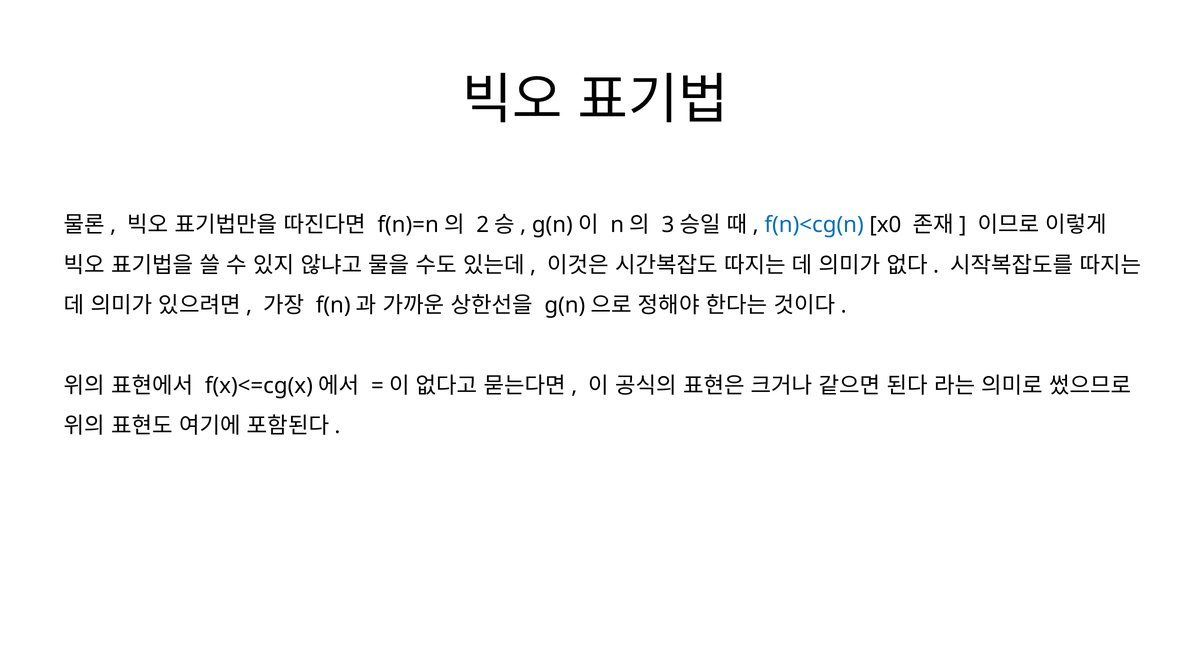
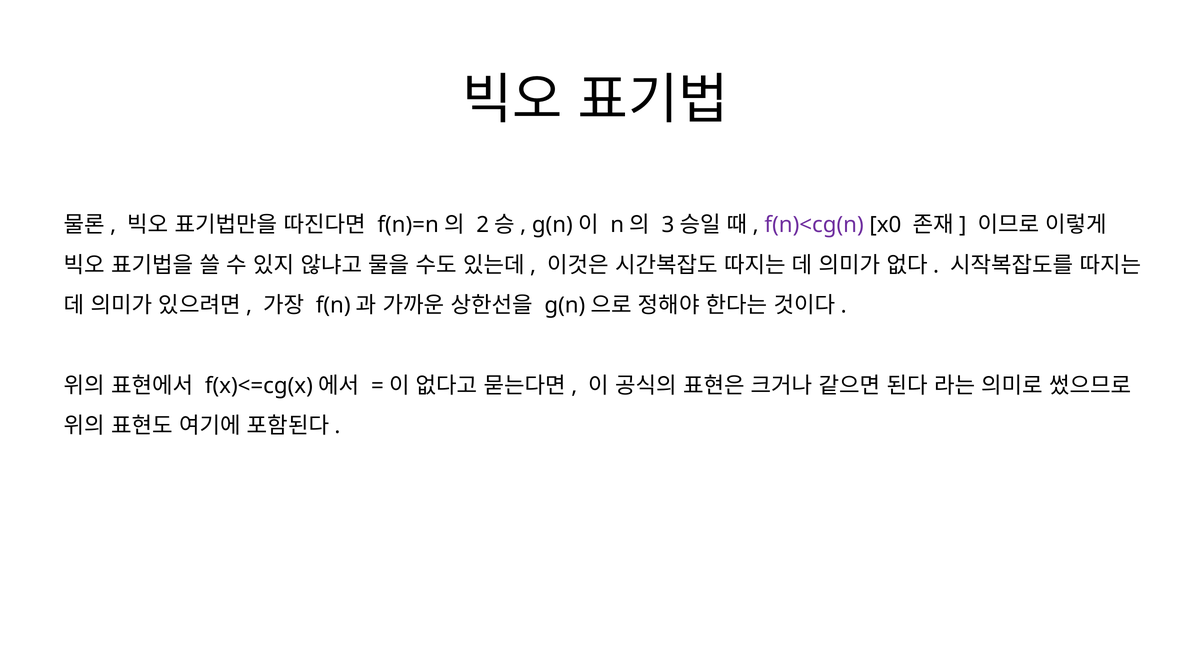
f(n)<cg(n colour: blue -> purple (814, 225)
